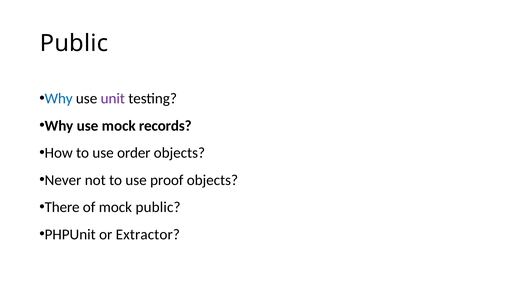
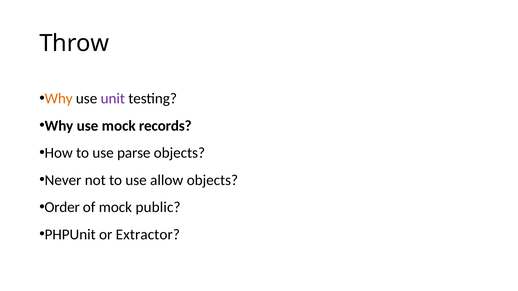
Public: Public -> Throw (74, 44)
Why colour: blue -> orange (59, 99)
order: order -> parse (134, 153)
proof: proof -> allow (167, 180)
There: There -> Order (62, 208)
